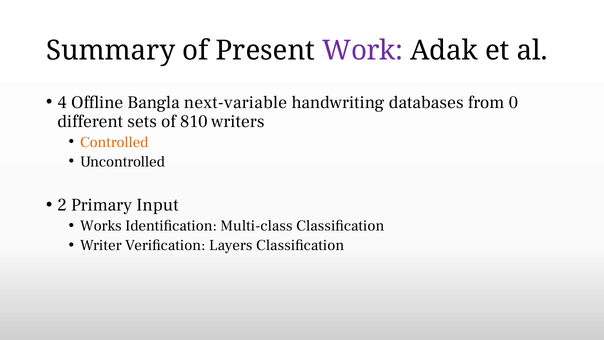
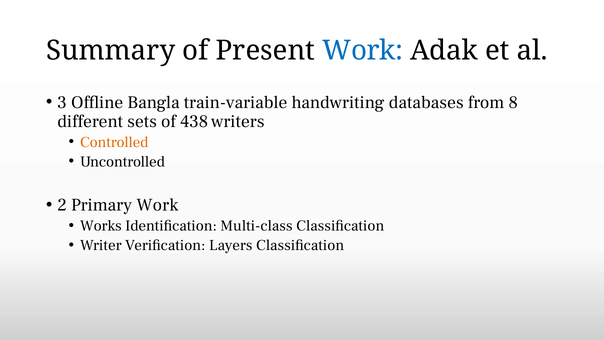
Work colour: purple -> blue (363, 51)
4: 4 -> 3 (62, 102)
next-variable: next-variable -> train-variable (236, 102)
0: 0 -> 8 (513, 102)
810: 810 -> 438 (194, 121)
Primary Input: Input -> Work (157, 205)
